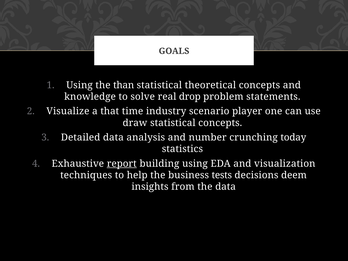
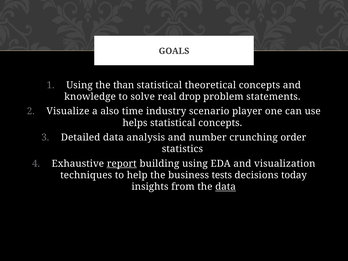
that: that -> also (110, 111)
draw: draw -> helps (135, 123)
today: today -> order (293, 137)
deem: deem -> today (294, 175)
data underline: none -> present (226, 187)
